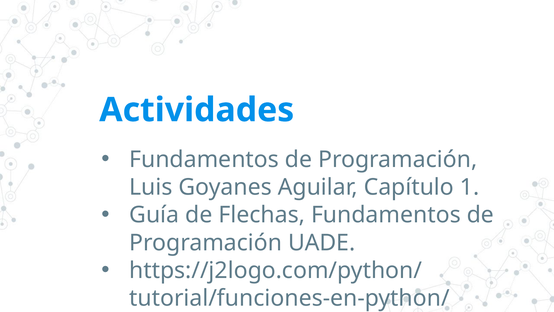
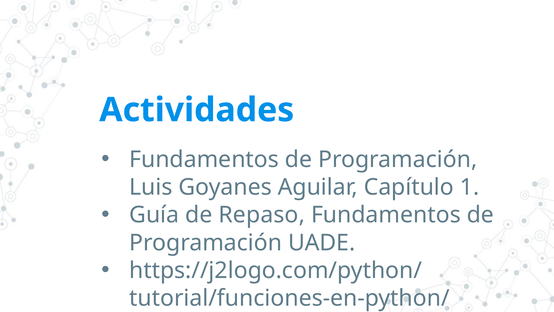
Flechas: Flechas -> Repaso (262, 215)
